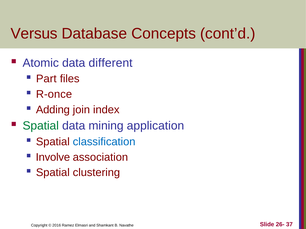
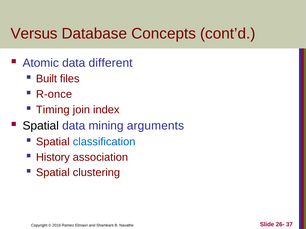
Part: Part -> Built (46, 79)
Adding: Adding -> Timing (53, 110)
Spatial colour: green -> black (41, 126)
application: application -> arguments (155, 126)
Involve: Involve -> History (53, 157)
